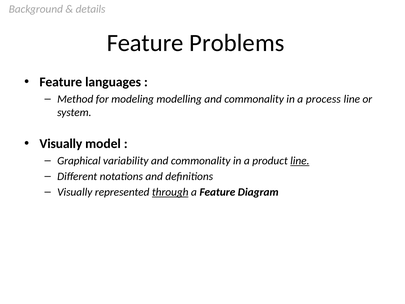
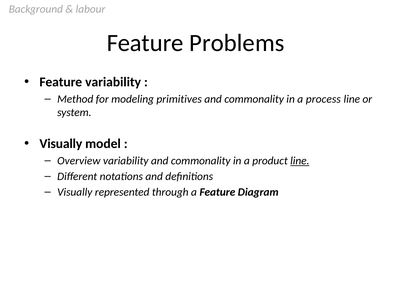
details: details -> labour (91, 9)
Feature languages: languages -> variability (113, 82)
modelling: modelling -> primitives (179, 99)
Graphical: Graphical -> Overview (79, 161)
through underline: present -> none (170, 192)
